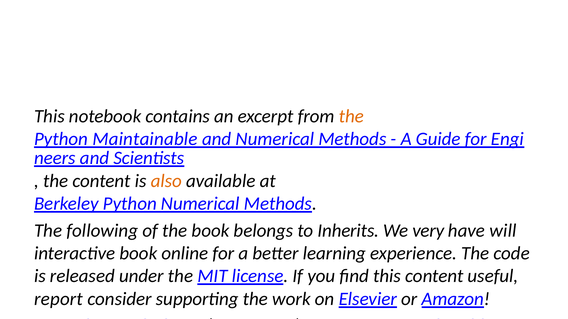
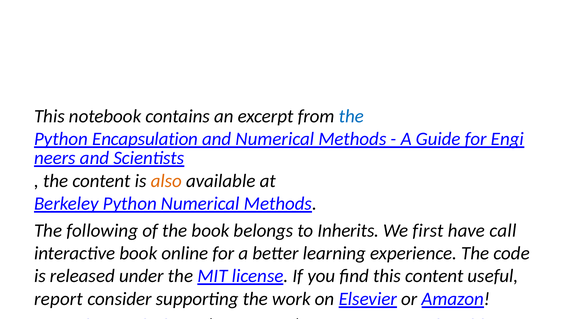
the colour: orange -> blue (351, 117)
Maintainable: Maintainable -> Encapsulation (145, 139)
very: very -> first (428, 231)
will: will -> call (503, 231)
